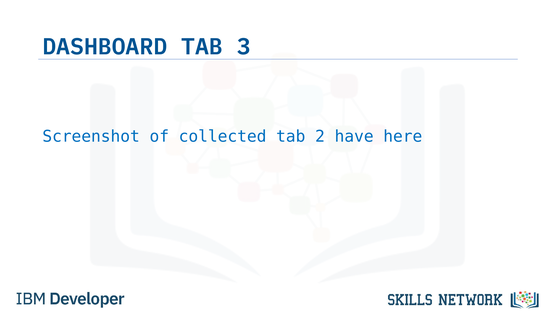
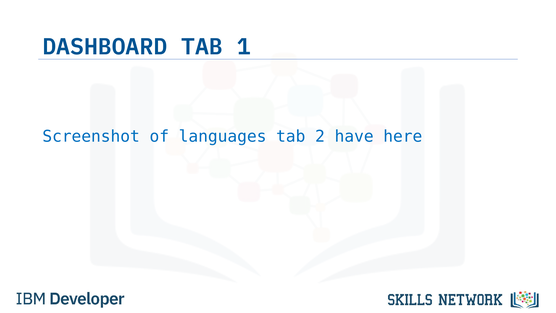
3: 3 -> 1 (244, 47)
collected: collected -> languages (223, 136)
